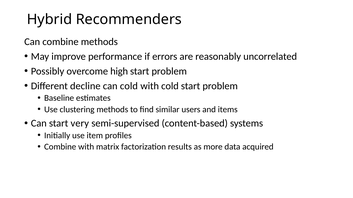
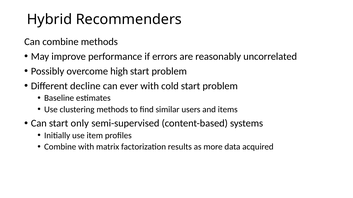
can cold: cold -> ever (129, 86)
very: very -> only (80, 124)
